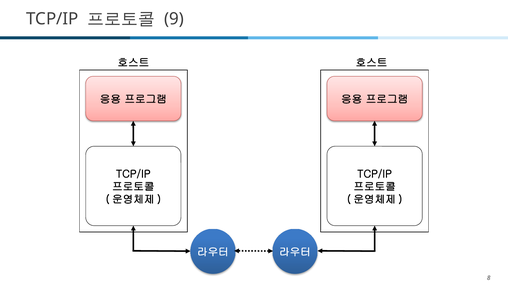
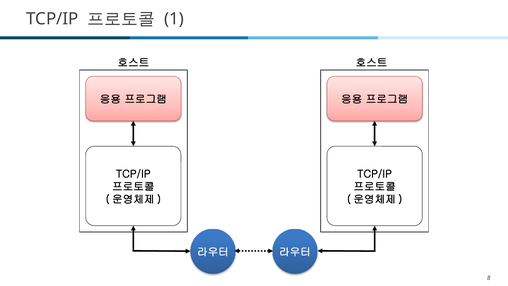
9: 9 -> 1 (174, 19)
